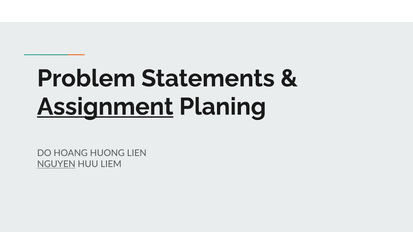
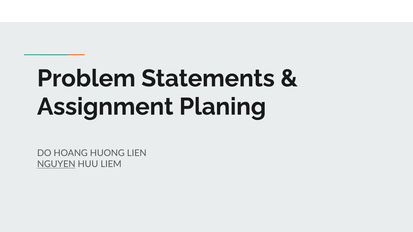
Assignment underline: present -> none (105, 107)
